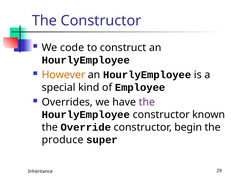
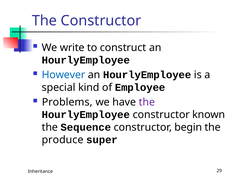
code: code -> write (72, 48)
However colour: orange -> blue (63, 75)
Overrides: Overrides -> Problems (67, 102)
Override: Override -> Sequence (86, 127)
